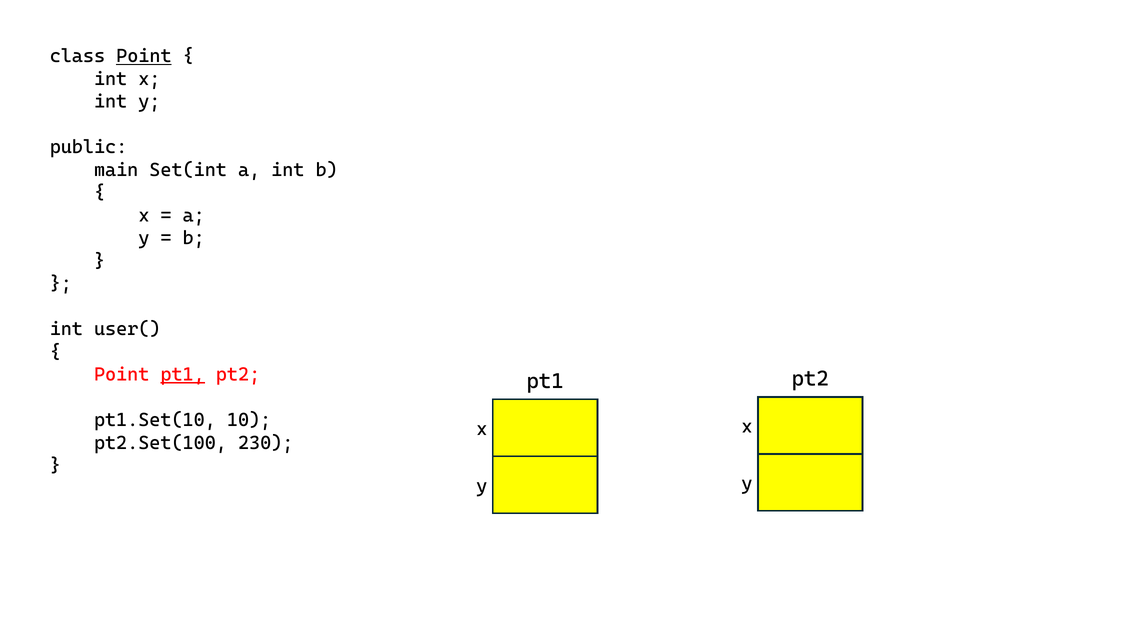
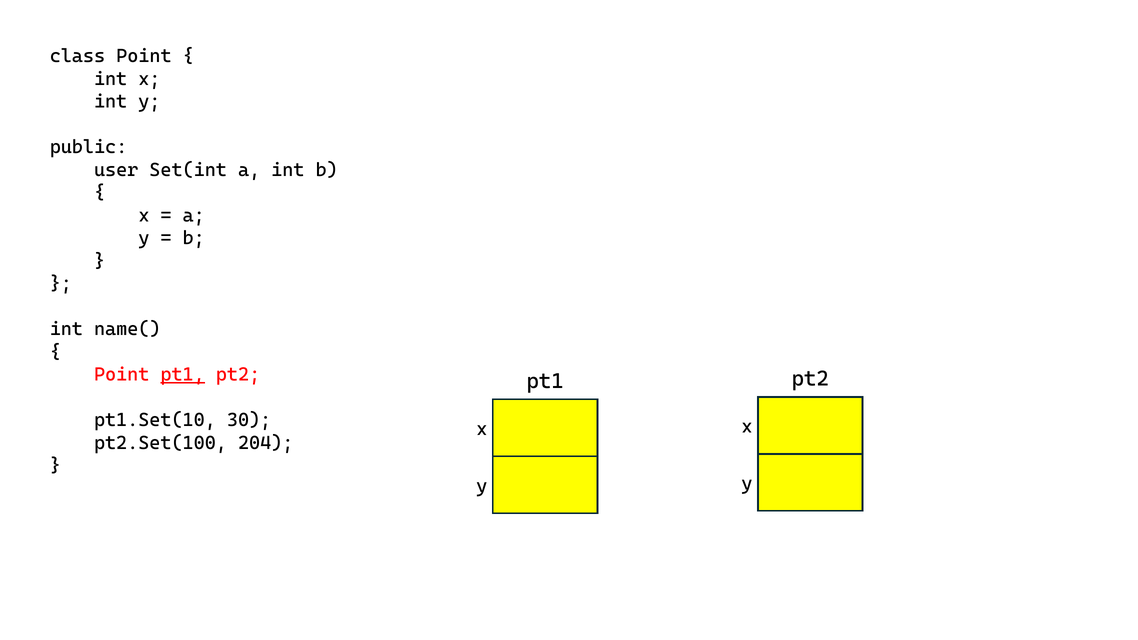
Point underline: present -> none (144, 56)
main: main -> user (116, 170)
user(: user( -> name( (127, 329)
10: 10 -> 30 (249, 420)
230: 230 -> 204 (266, 443)
